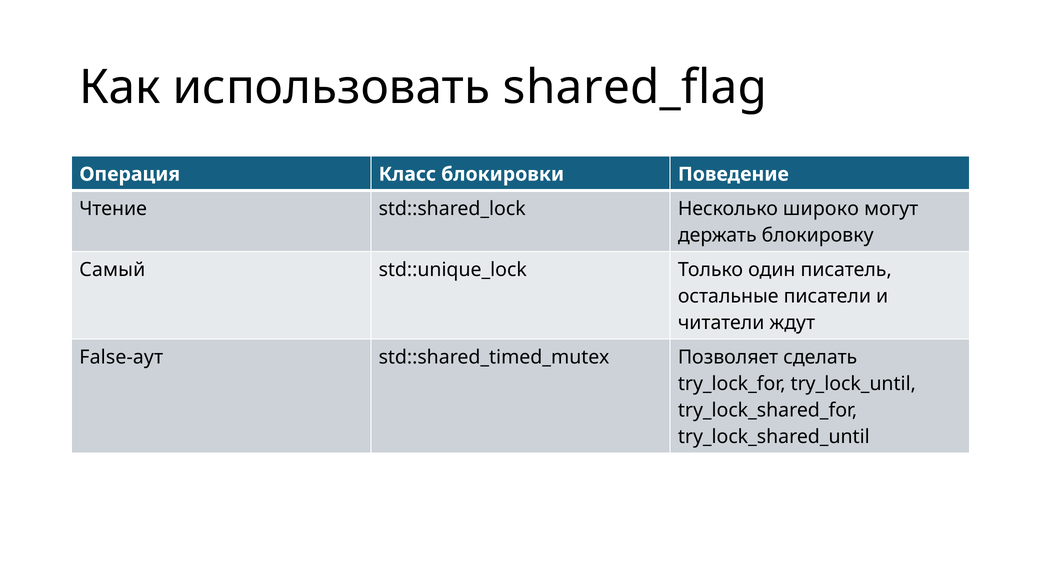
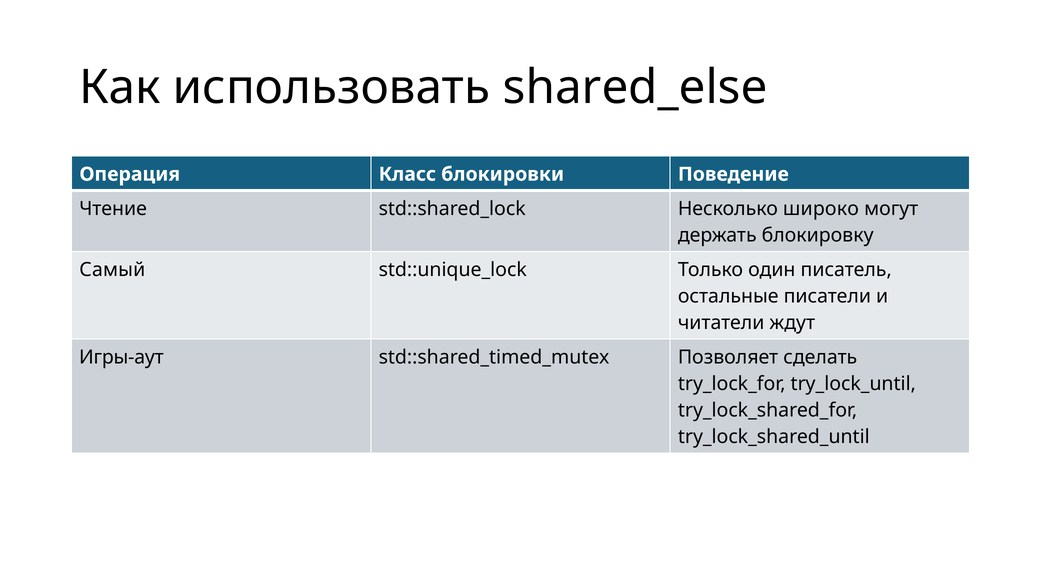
shared_flag: shared_flag -> shared_else (635, 87)
False-аут: False-аут -> Игры-аут (121, 357)
